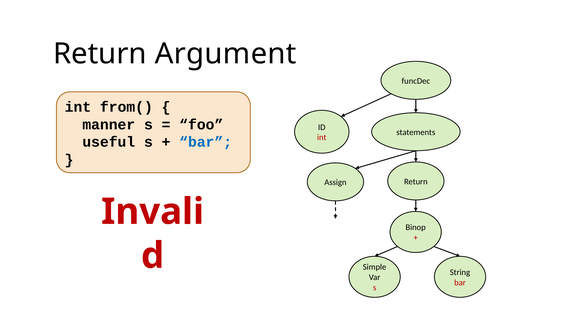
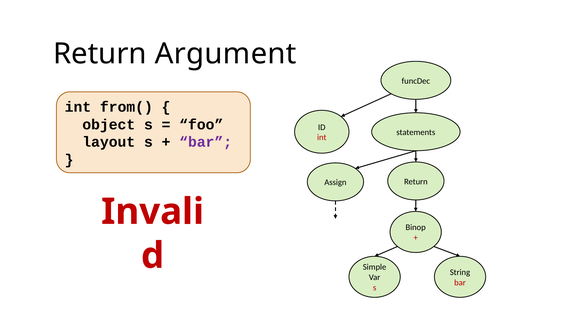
manner: manner -> object (109, 125)
useful: useful -> layout (109, 142)
bar colour: blue -> purple (206, 142)
